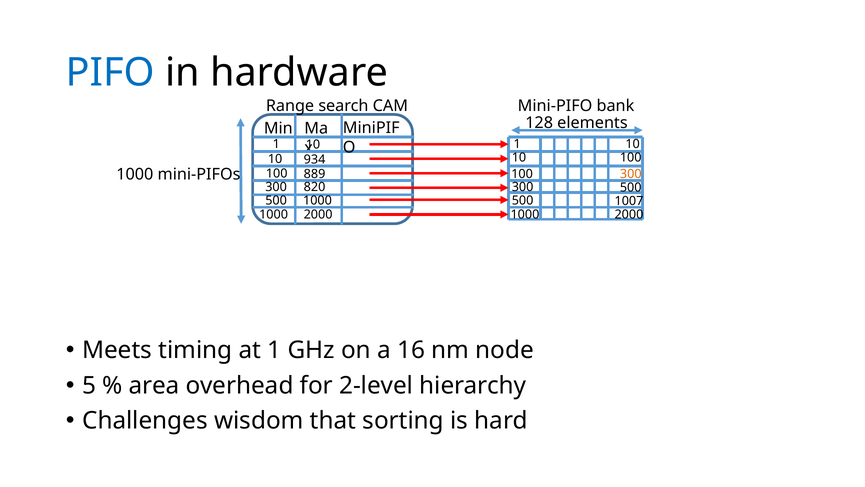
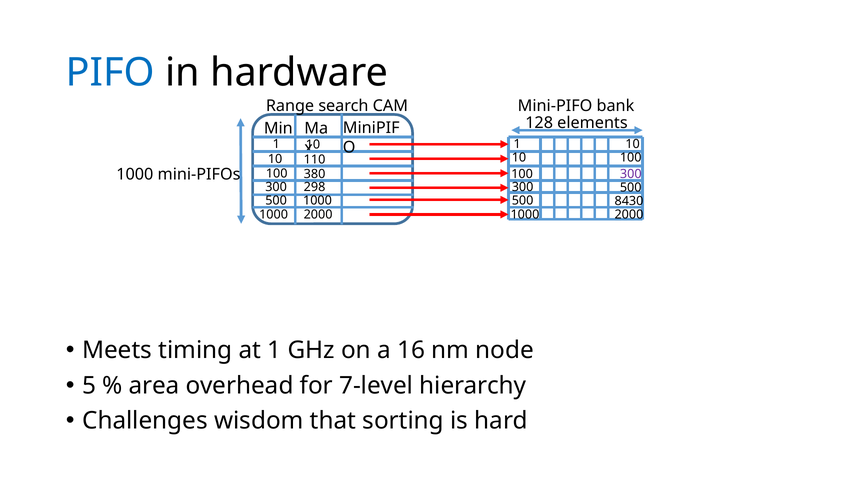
934: 934 -> 110 (315, 159)
889: 889 -> 380 (315, 174)
300 colour: orange -> purple (631, 174)
820: 820 -> 298 (315, 187)
1007: 1007 -> 8430 (629, 201)
2-level: 2-level -> 7-level (376, 385)
